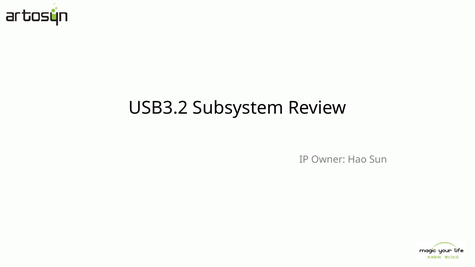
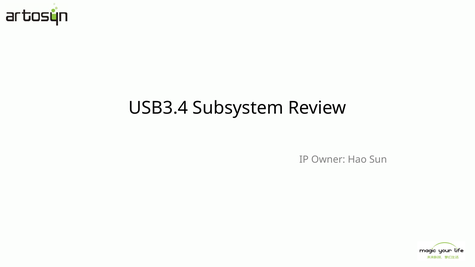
USB3.2: USB3.2 -> USB3.4 (158, 108)
